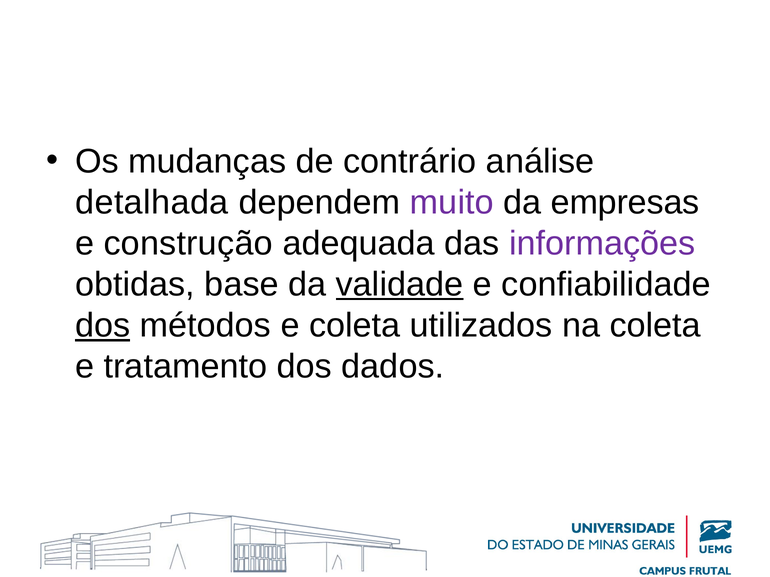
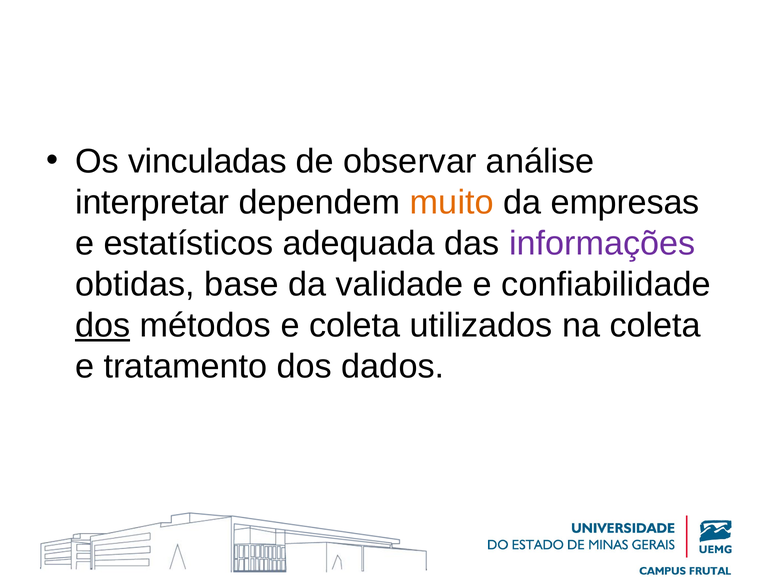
mudanças: mudanças -> vinculadas (207, 162)
contrário: contrário -> observar (410, 162)
detalhada: detalhada -> interpretar (152, 203)
muito colour: purple -> orange (452, 203)
construção: construção -> estatísticos (188, 244)
validade underline: present -> none (400, 285)
